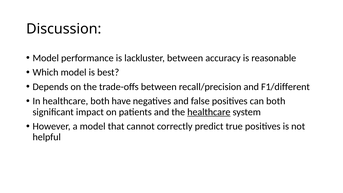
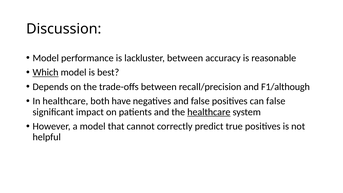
Which underline: none -> present (46, 72)
F1/different: F1/different -> F1/although (285, 87)
can both: both -> false (276, 101)
